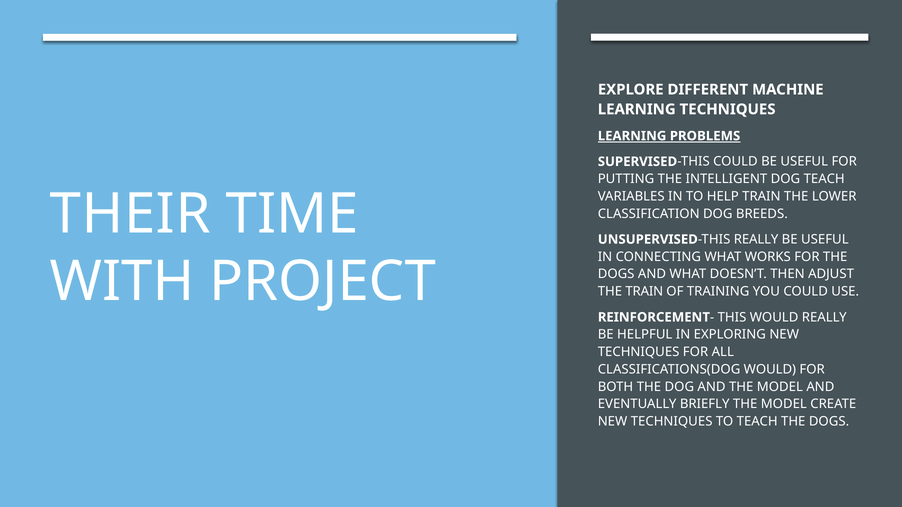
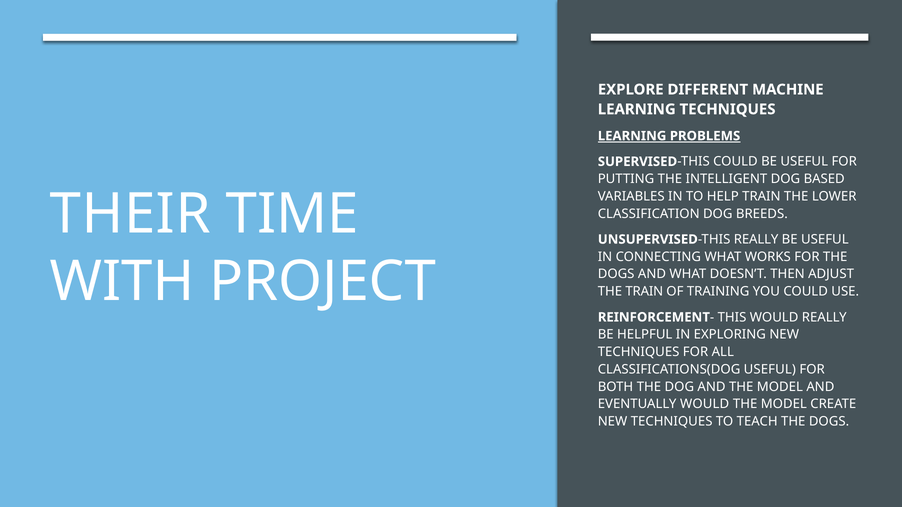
DOG TEACH: TEACH -> BASED (824, 179)
CLASSIFICATIONS(DOG WOULD: WOULD -> USEFUL (770, 370)
EVENTUALLY BRIEFLY: BRIEFLY -> WOULD (705, 404)
